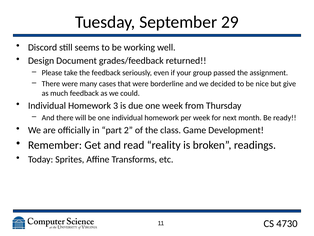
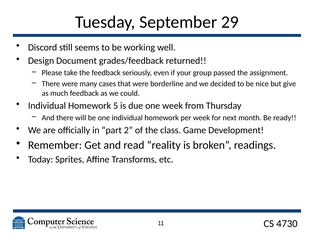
3: 3 -> 5 (116, 105)
